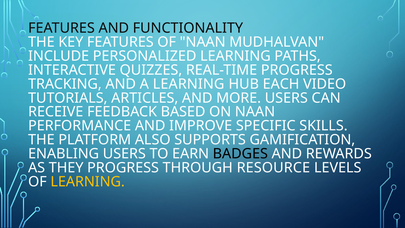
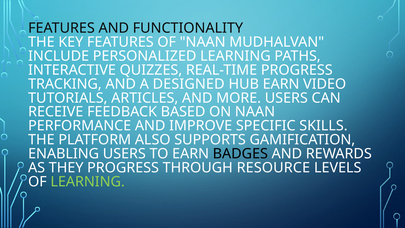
A LEARNING: LEARNING -> DESIGNED (189, 84)
HUB EACH: EACH -> EARN (281, 84)
LEARNING colour: yellow -> light green (88, 182)
